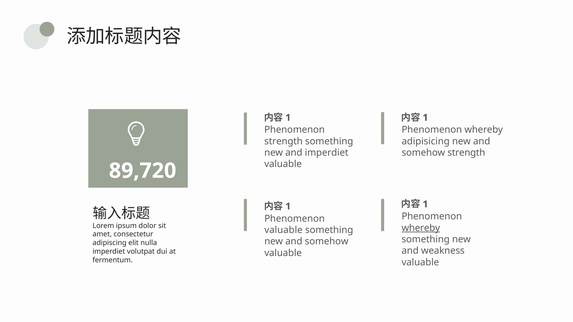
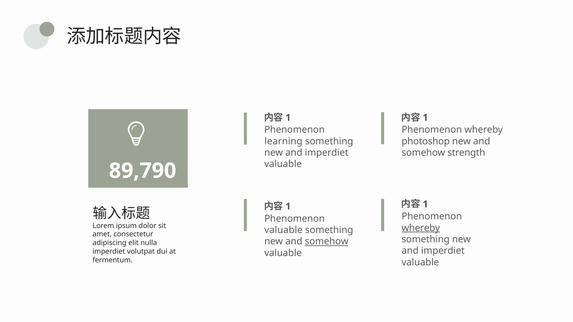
strength: strength -> learning (283, 141)
adipisicing: adipisicing -> photoshop (426, 141)
89,720: 89,720 -> 89,790 (143, 171)
somehow underline: none -> present (327, 242)
weakness: weakness -> imperdiet (443, 251)
